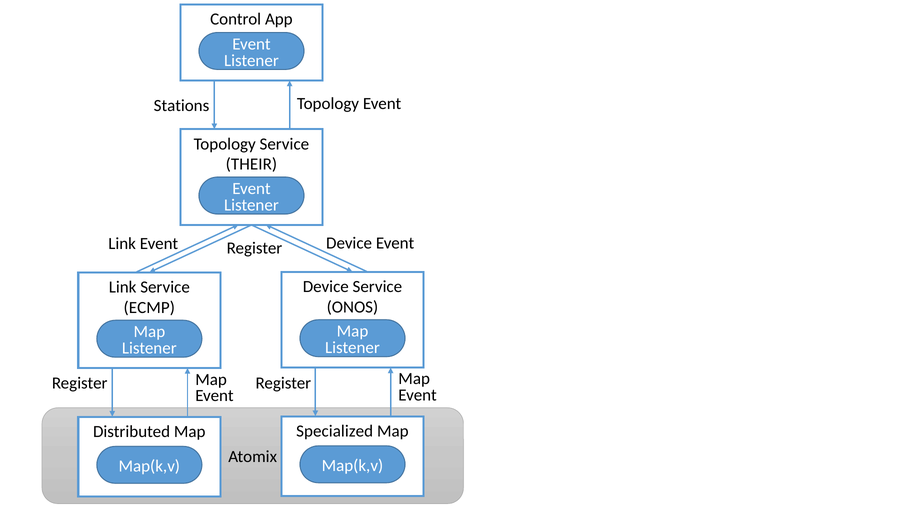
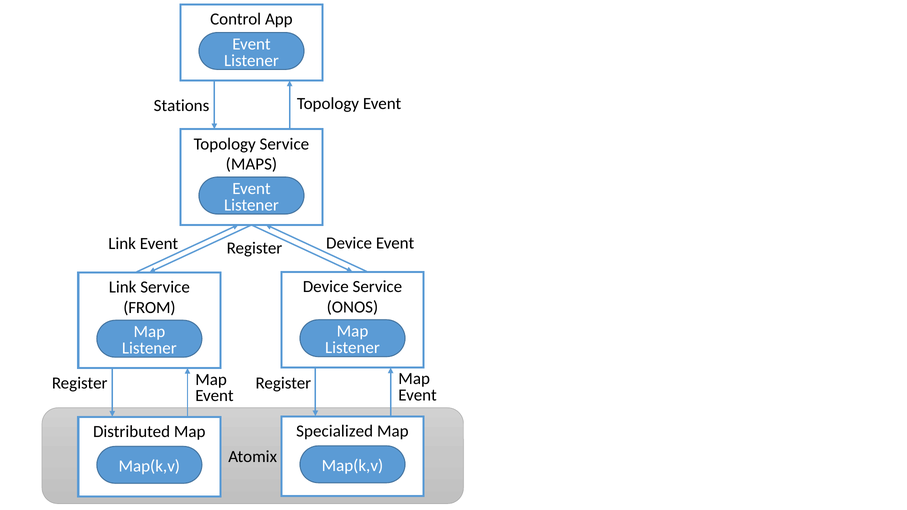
THEIR: THEIR -> MAPS (251, 164)
ECMP: ECMP -> FROM (149, 308)
